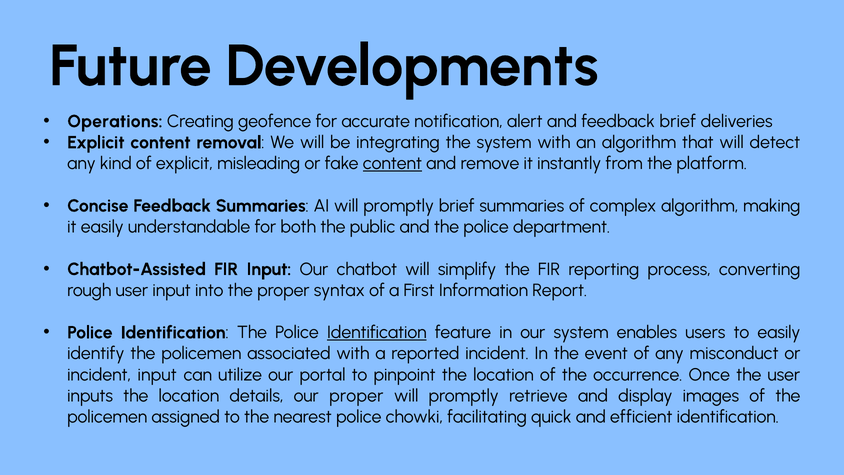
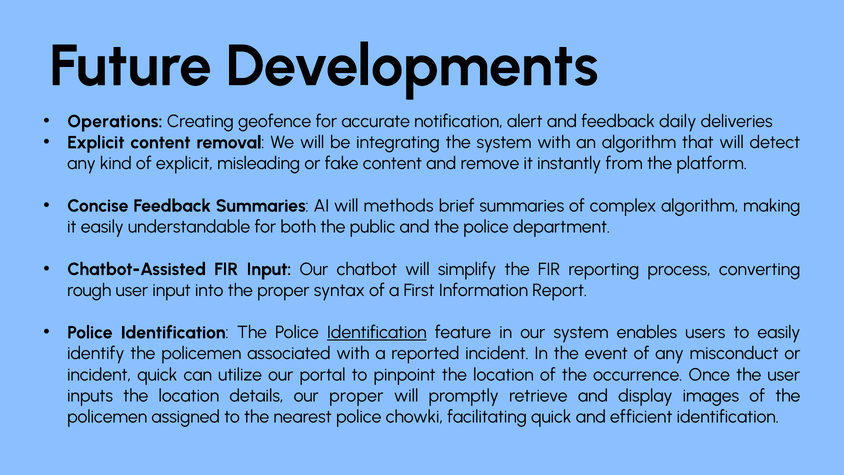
feedback brief: brief -> daily (678, 121)
content underline: present -> none (392, 164)
AI will promptly: promptly -> methods (398, 206)
incident input: input -> quick (157, 375)
